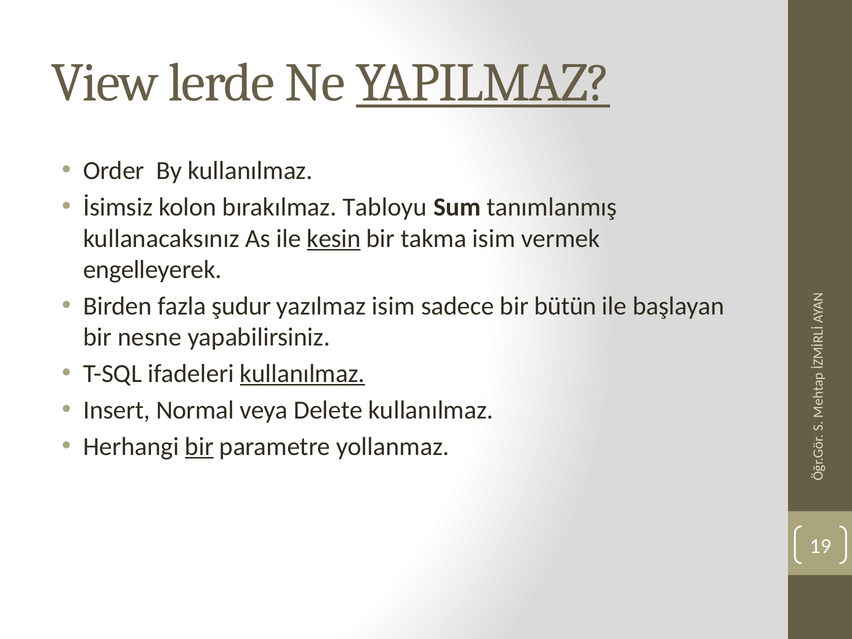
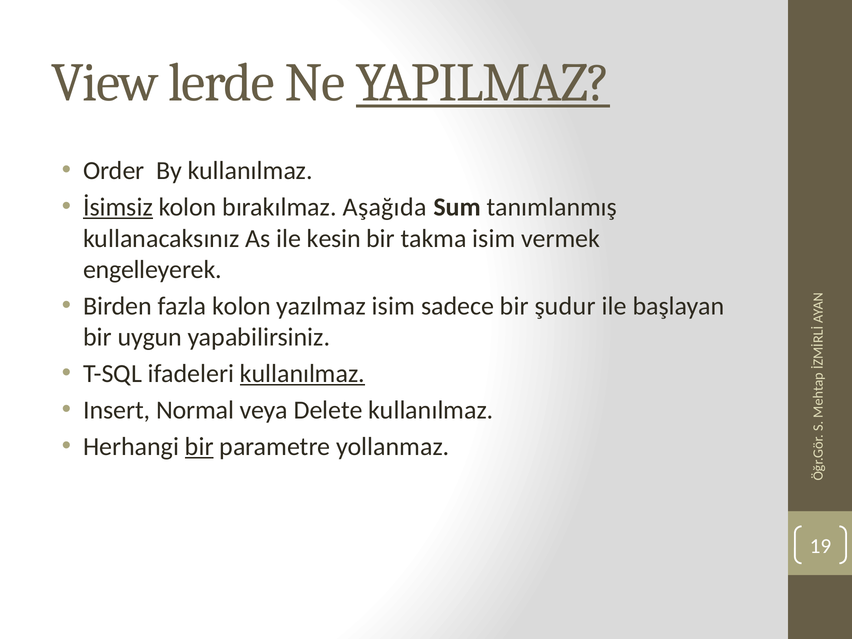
İsimsiz underline: none -> present (118, 207)
Tabloyu: Tabloyu -> Aşağıda (385, 207)
kesin underline: present -> none (334, 238)
fazla şudur: şudur -> kolon (241, 306)
bütün: bütün -> şudur (565, 306)
nesne: nesne -> uygun (150, 337)
